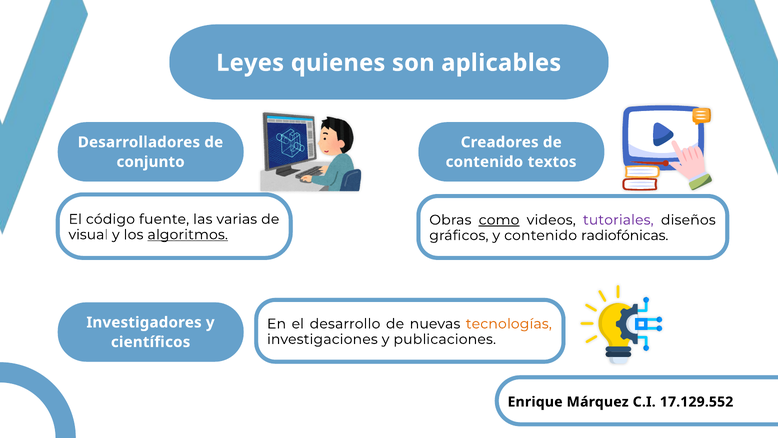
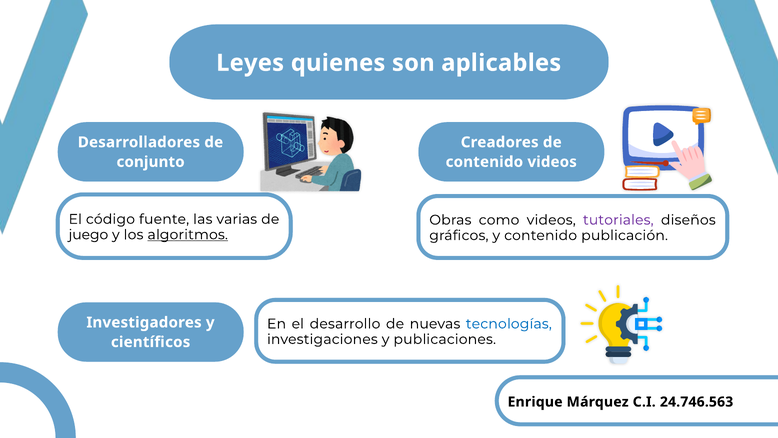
contenido textos: textos -> videos (552, 162)
como underline: present -> none (499, 220)
visual: visual -> juego (88, 234)
radiofónicas: radiofónicas -> publicación (625, 235)
tecnologías colour: orange -> blue (509, 324)
17.129.552: 17.129.552 -> 24.746.563 (697, 402)
